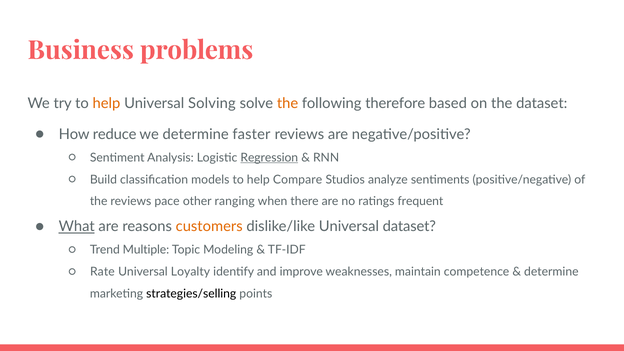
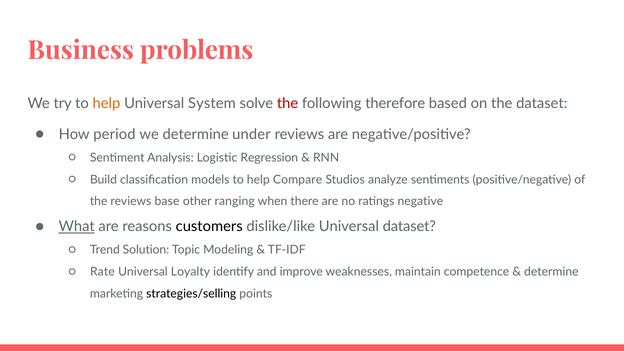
Solving: Solving -> System (212, 104)
the colour: orange -> red (288, 104)
reduce: reduce -> period (114, 134)
faster: faster -> under (251, 134)
Regression underline: present -> none (269, 158)
pace: pace -> base (167, 201)
frequent: frequent -> negative (420, 201)
customers colour: orange -> black (209, 227)
Multiple: Multiple -> Solution (146, 250)
